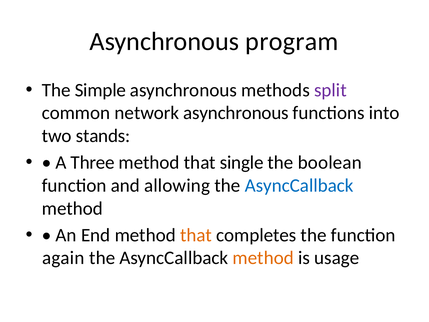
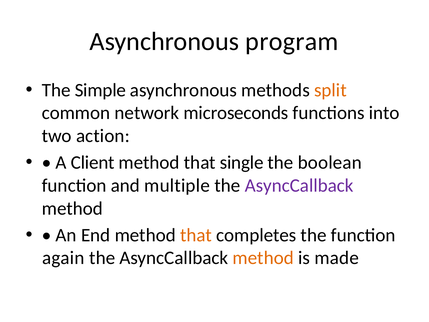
split colour: purple -> orange (330, 90)
network asynchronous: asynchronous -> microseconds (236, 113)
stands: stands -> action (103, 136)
Three: Three -> Client (93, 162)
allowing: allowing -> multiple (177, 185)
AsyncCallback colour: blue -> purple (299, 185)
usage: usage -> made (337, 258)
